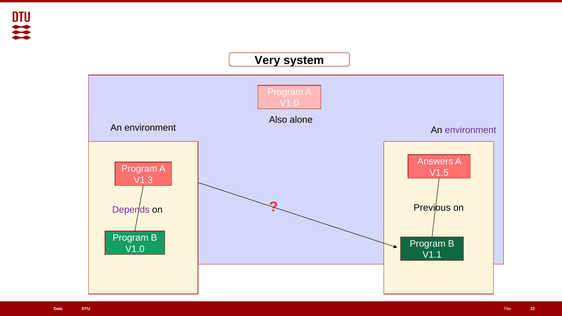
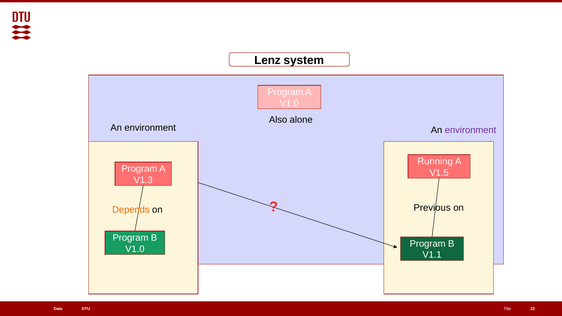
Very: Very -> Lenz (267, 60)
Answers: Answers -> Running (435, 162)
Depends colour: purple -> orange (131, 210)
